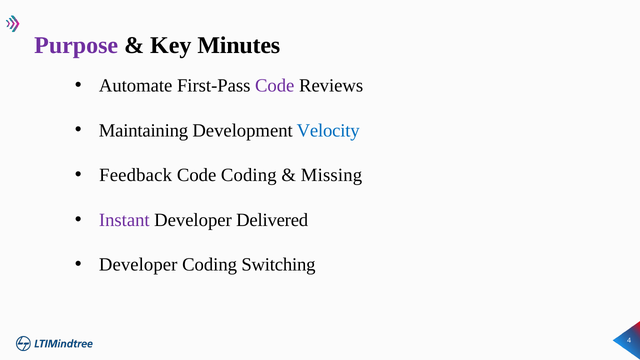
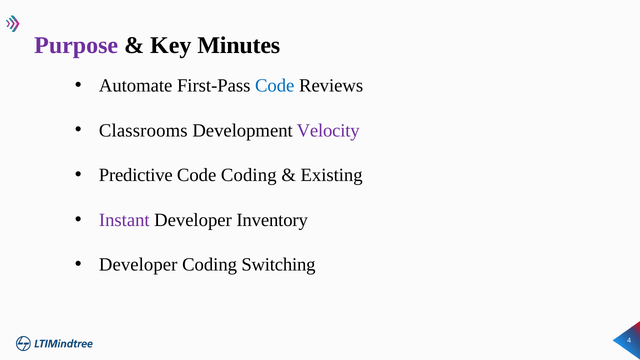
Code colour: purple -> blue (275, 86)
Maintaining: Maintaining -> Classrooms (143, 130)
Velocity colour: blue -> purple (328, 130)
Feedback: Feedback -> Predictive (136, 175)
Missing: Missing -> Existing (332, 175)
Delivered: Delivered -> Inventory (272, 220)
